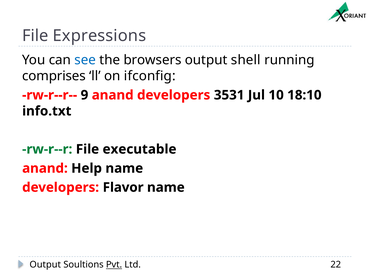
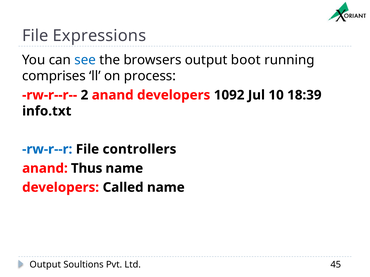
shell: shell -> boot (246, 60)
ifconfig: ifconfig -> process (150, 76)
9: 9 -> 2 (84, 95)
3531: 3531 -> 1092 (229, 95)
18:10: 18:10 -> 18:39 (304, 95)
rw-r--r colour: green -> blue (47, 149)
executable: executable -> controllers (139, 149)
Help: Help -> Thus (87, 169)
Flavor: Flavor -> Called (123, 188)
Pvt underline: present -> none (114, 265)
22: 22 -> 45 (336, 265)
